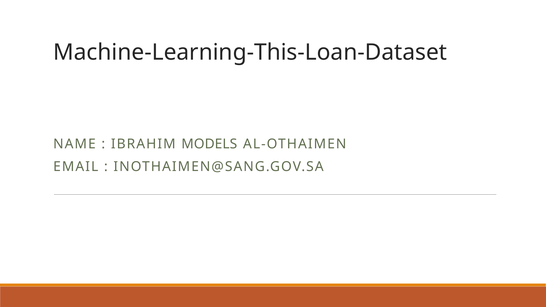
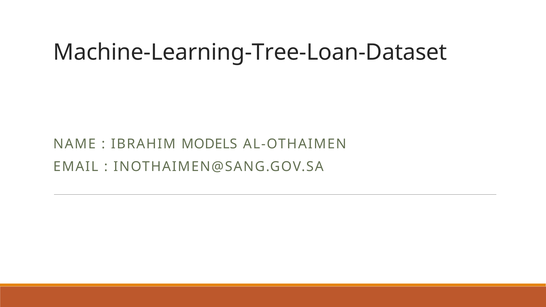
Machine-Learning-This-Loan-Dataset: Machine-Learning-This-Loan-Dataset -> Machine-Learning-Tree-Loan-Dataset (250, 52)
